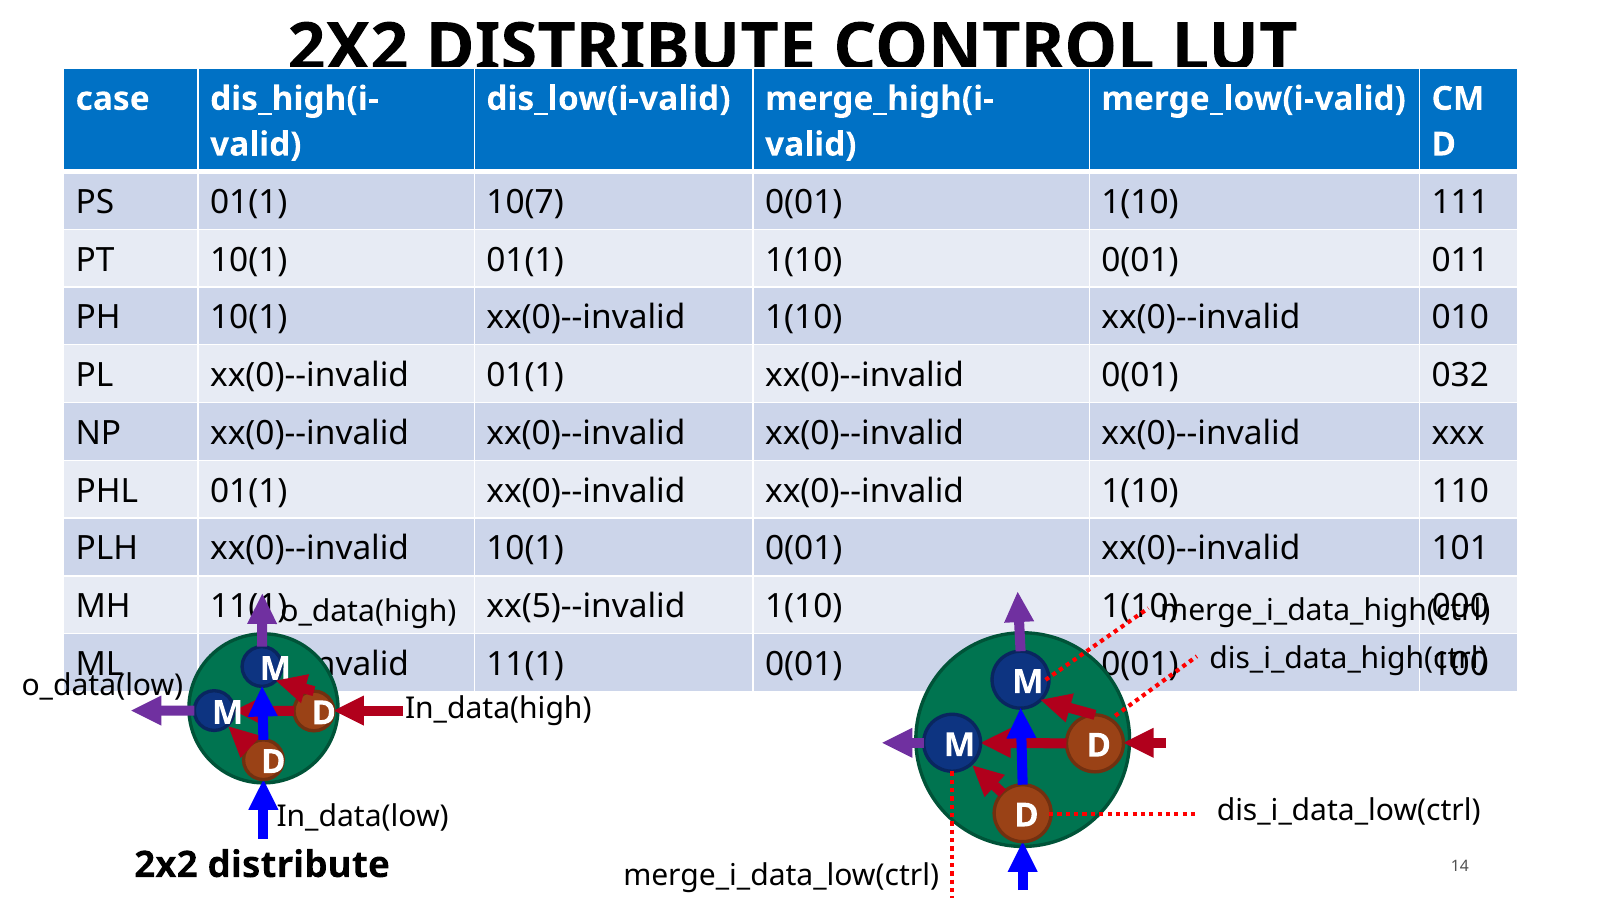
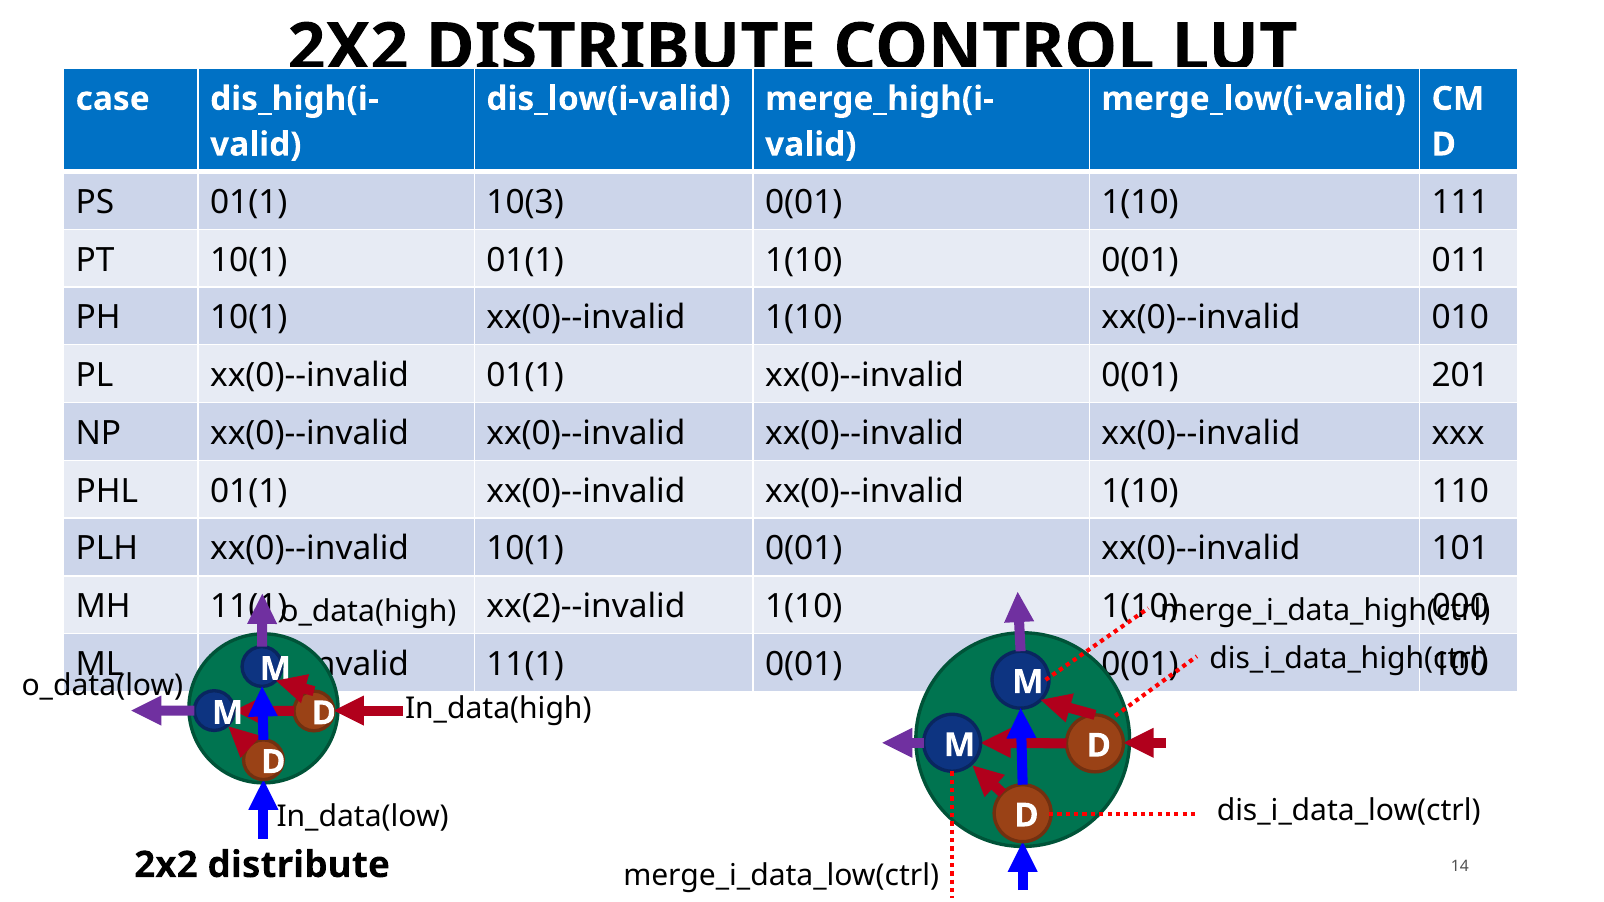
10(7: 10(7 -> 10(3 (525, 202)
032: 032 -> 201 (1460, 376)
xx(5)--invalid: xx(5)--invalid -> xx(2)--invalid (586, 607)
